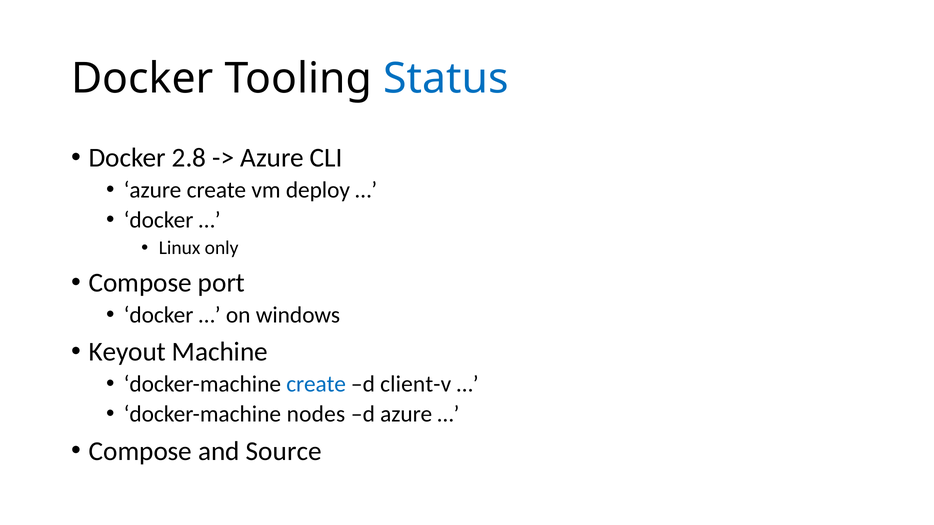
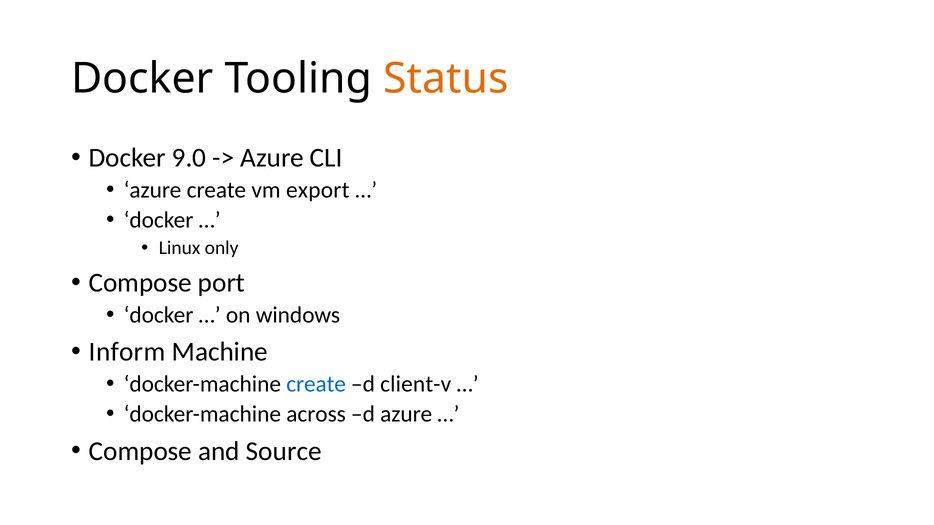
Status colour: blue -> orange (446, 78)
2.8: 2.8 -> 9.0 (189, 158)
deploy: deploy -> export (318, 190)
Keyout: Keyout -> Inform (127, 352)
nodes: nodes -> across (316, 414)
